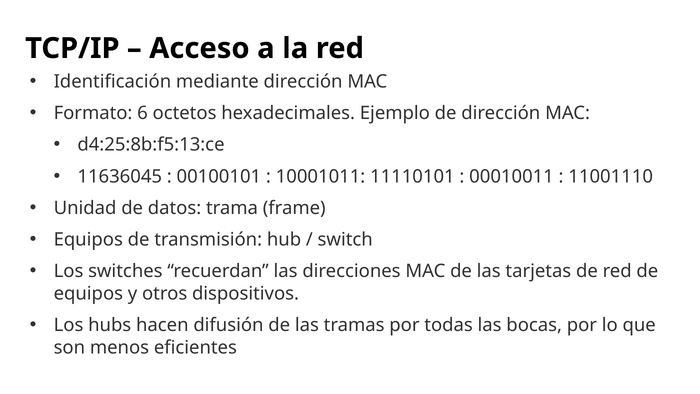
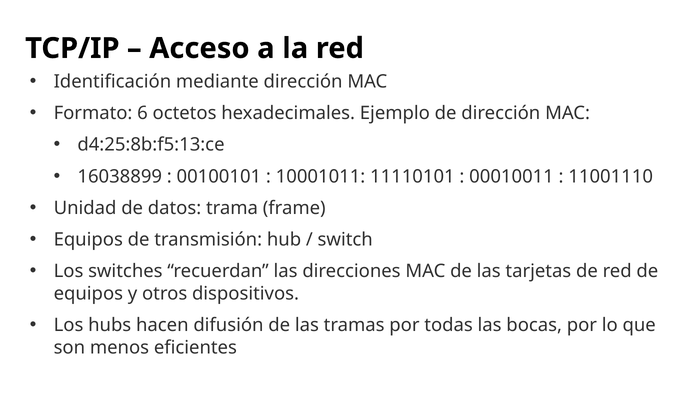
11636045: 11636045 -> 16038899 (120, 176)
